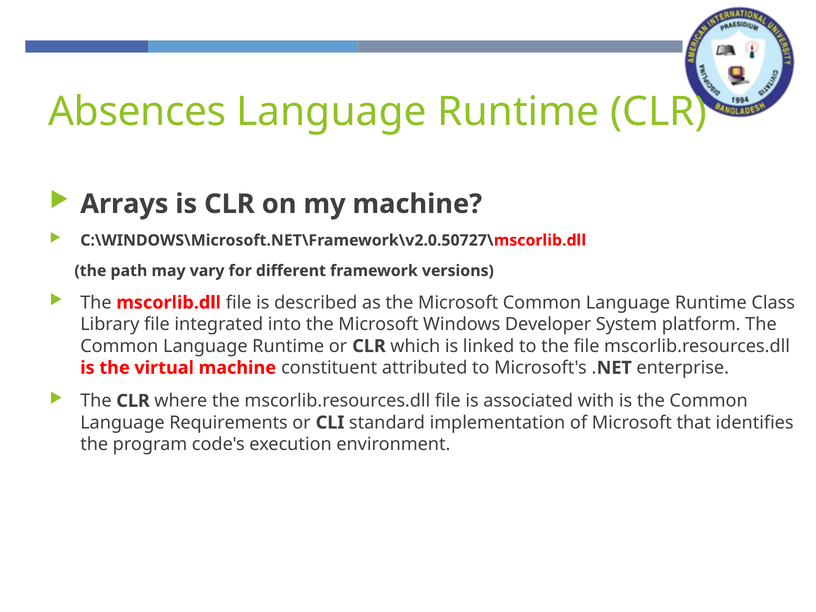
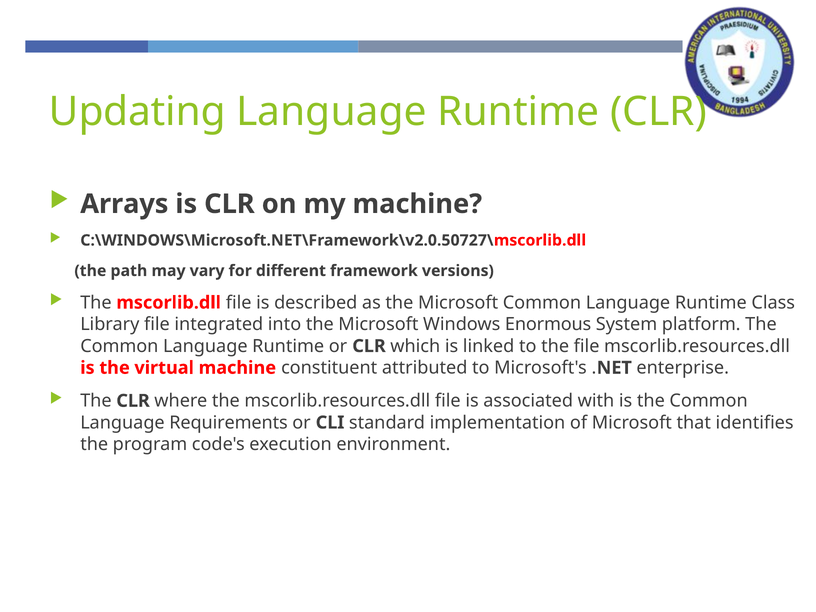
Absences: Absences -> Updating (137, 112)
Developer: Developer -> Enormous (548, 324)
